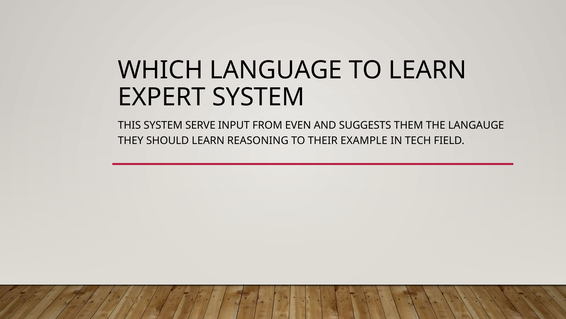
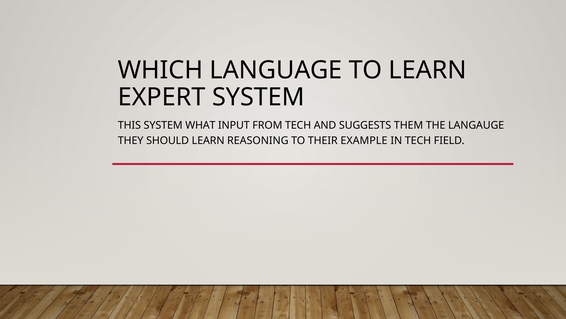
SERVE: SERVE -> WHAT (200, 125)
FROM EVEN: EVEN -> TECH (298, 125)
